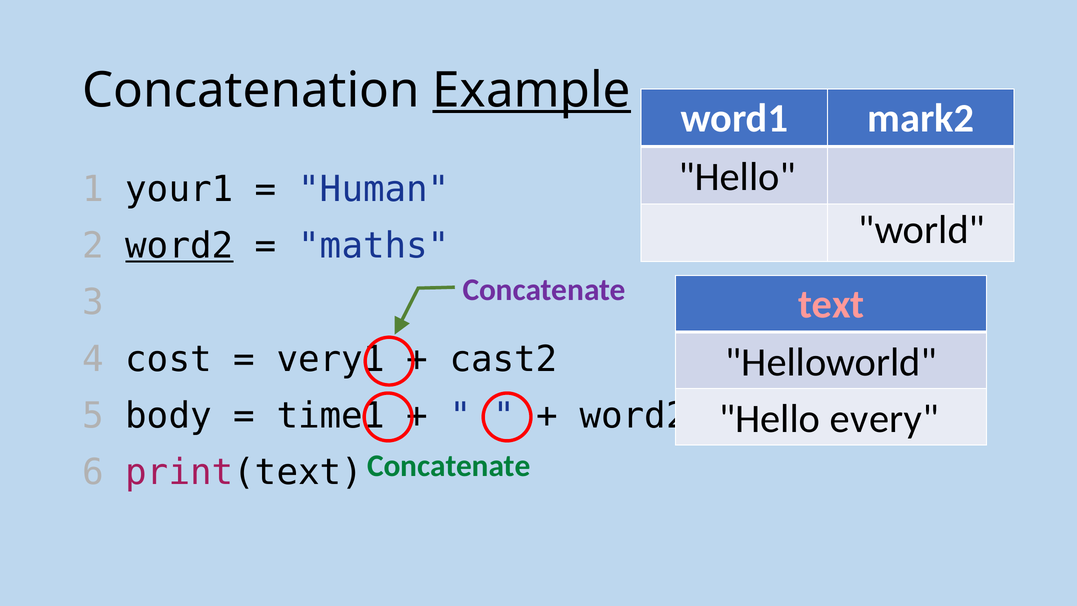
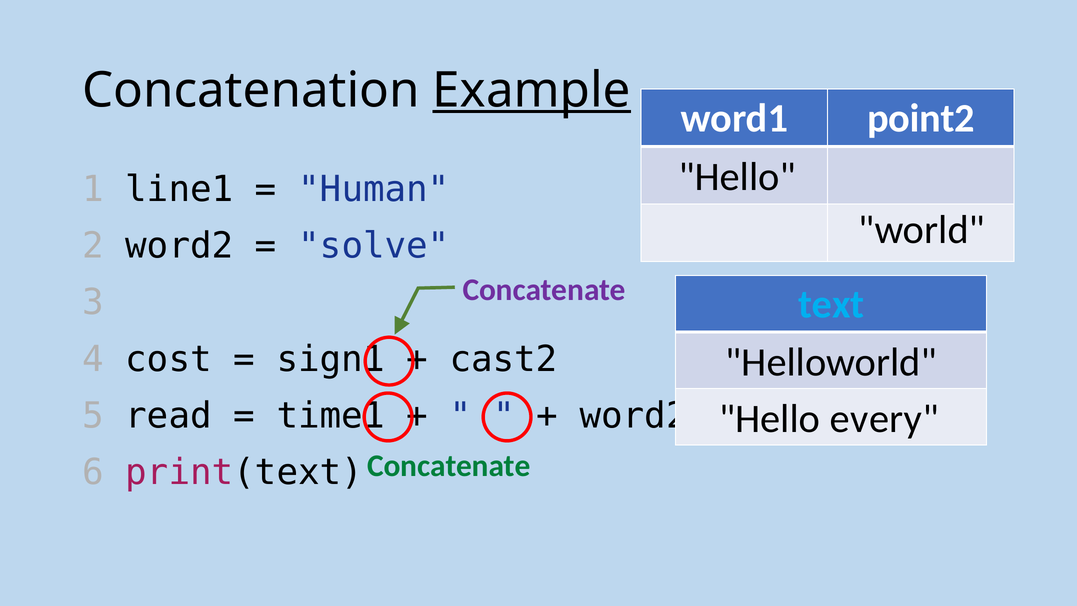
mark2: mark2 -> point2 (921, 118)
your1: your1 -> line1 (179, 189)
word2 underline: present -> none (179, 246)
maths: maths -> solve (374, 246)
text colour: pink -> light blue (831, 304)
very1: very1 -> sign1 (331, 359)
body: body -> read (169, 416)
